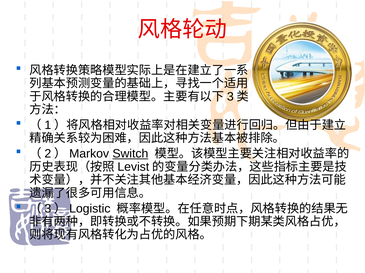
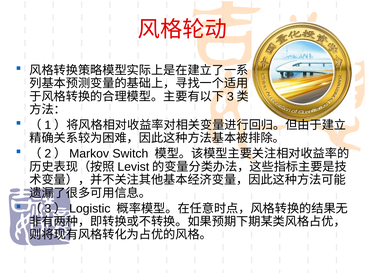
Switch underline: present -> none (130, 154)
